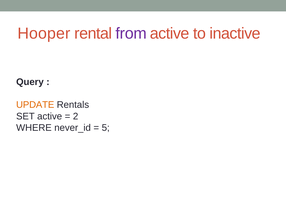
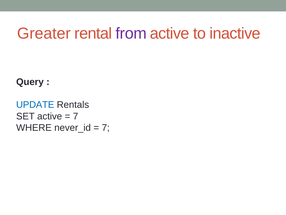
Hooper: Hooper -> Greater (44, 33)
UPDATE colour: orange -> blue (35, 105)
2: 2 -> 7 (76, 116)
5: 5 -> 7 (106, 127)
